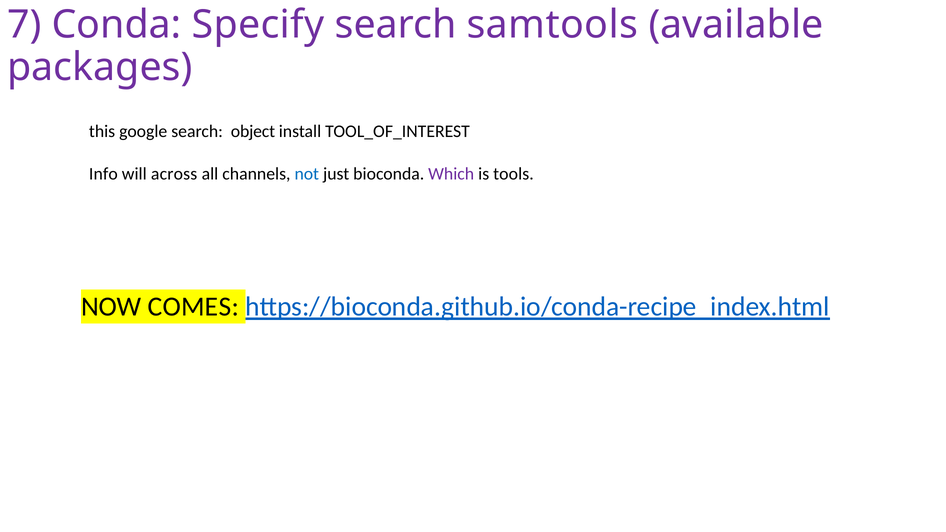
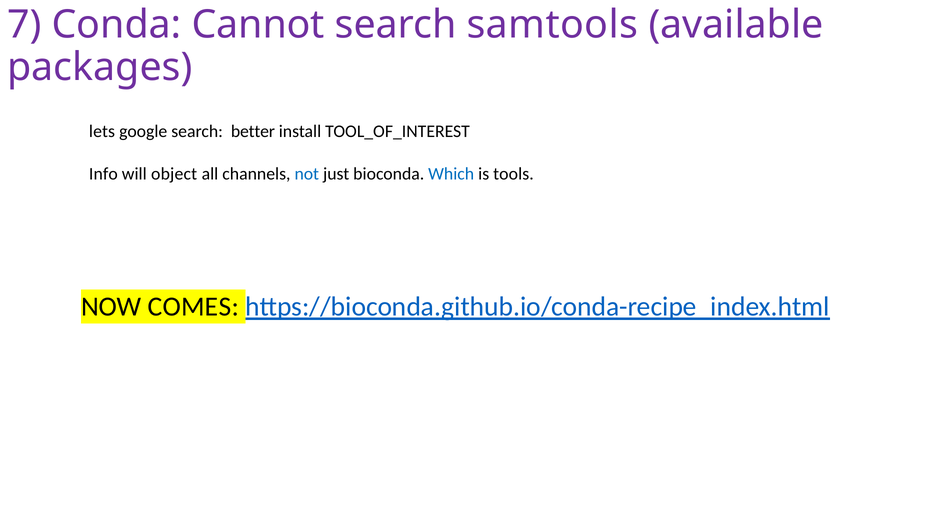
Specify: Specify -> Cannot (258, 25)
this: this -> lets (102, 131)
object: object -> better (253, 131)
across: across -> object (174, 174)
Which colour: purple -> blue (451, 174)
